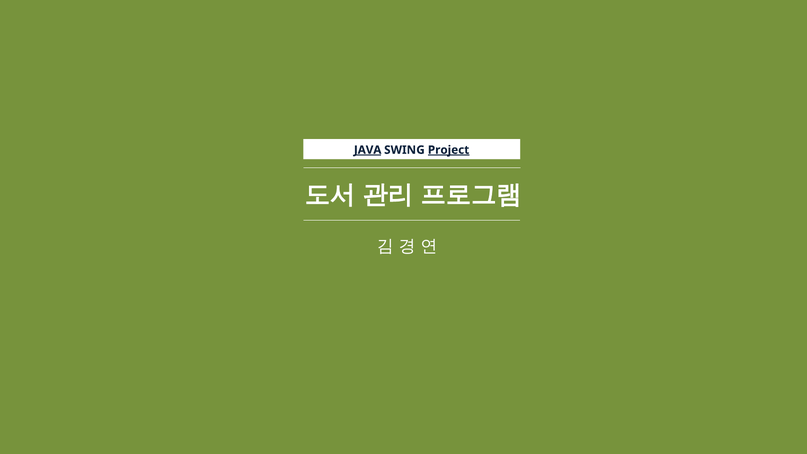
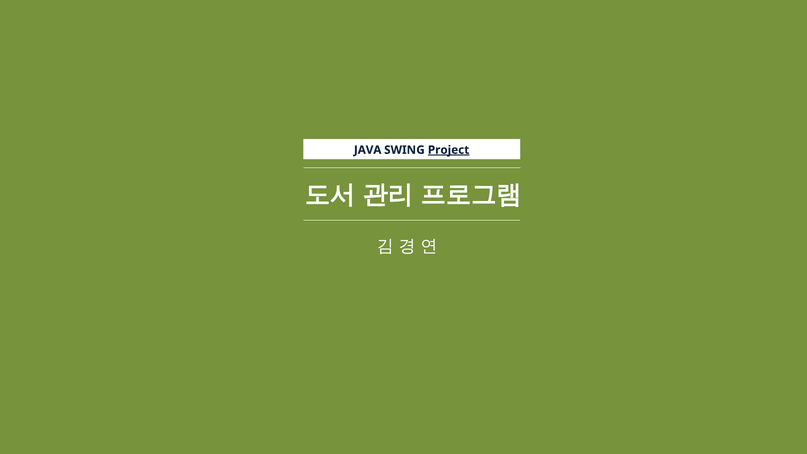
JAVA underline: present -> none (368, 150)
